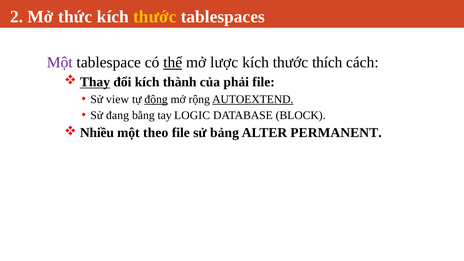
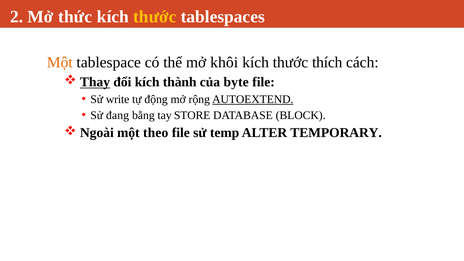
Một colour: purple -> orange (60, 62)
thể underline: present -> none (173, 62)
lược: lược -> khôi (224, 62)
phải: phải -> byte (236, 82)
view: view -> write (118, 99)
động underline: present -> none (156, 99)
LOGIC: LOGIC -> STORE (192, 115)
Nhiều: Nhiều -> Ngoài (97, 133)
bảng: bảng -> temp (225, 133)
PERMANENT: PERMANENT -> TEMPORARY (336, 133)
